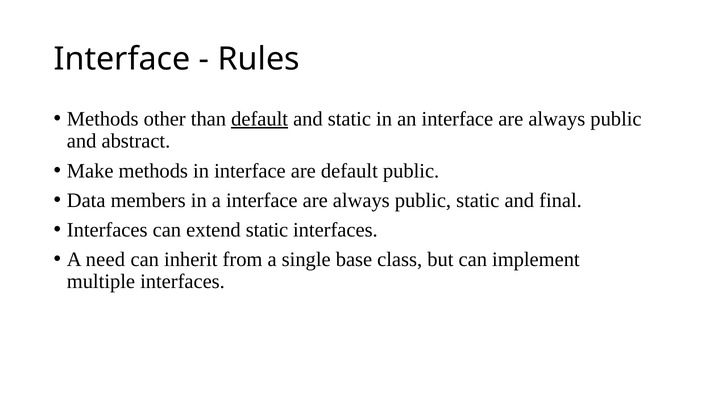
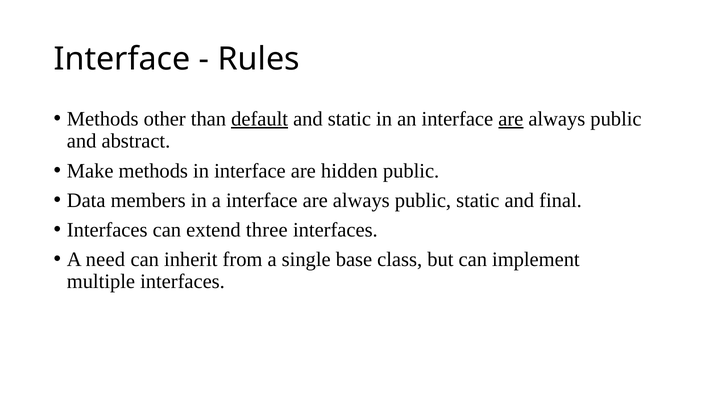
are underline: none -> present (511, 119)
are default: default -> hidden (349, 171)
extend static: static -> three (267, 230)
